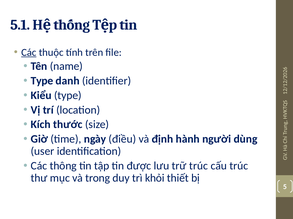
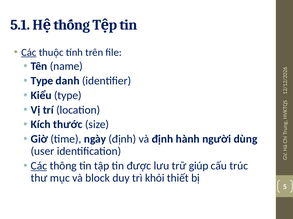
ngày điều: điều -> định (122, 139)
Các underline: none -> present (39, 166)
trữ trúc: trúc -> giúp (199, 166)
trong: trong -> block (98, 179)
